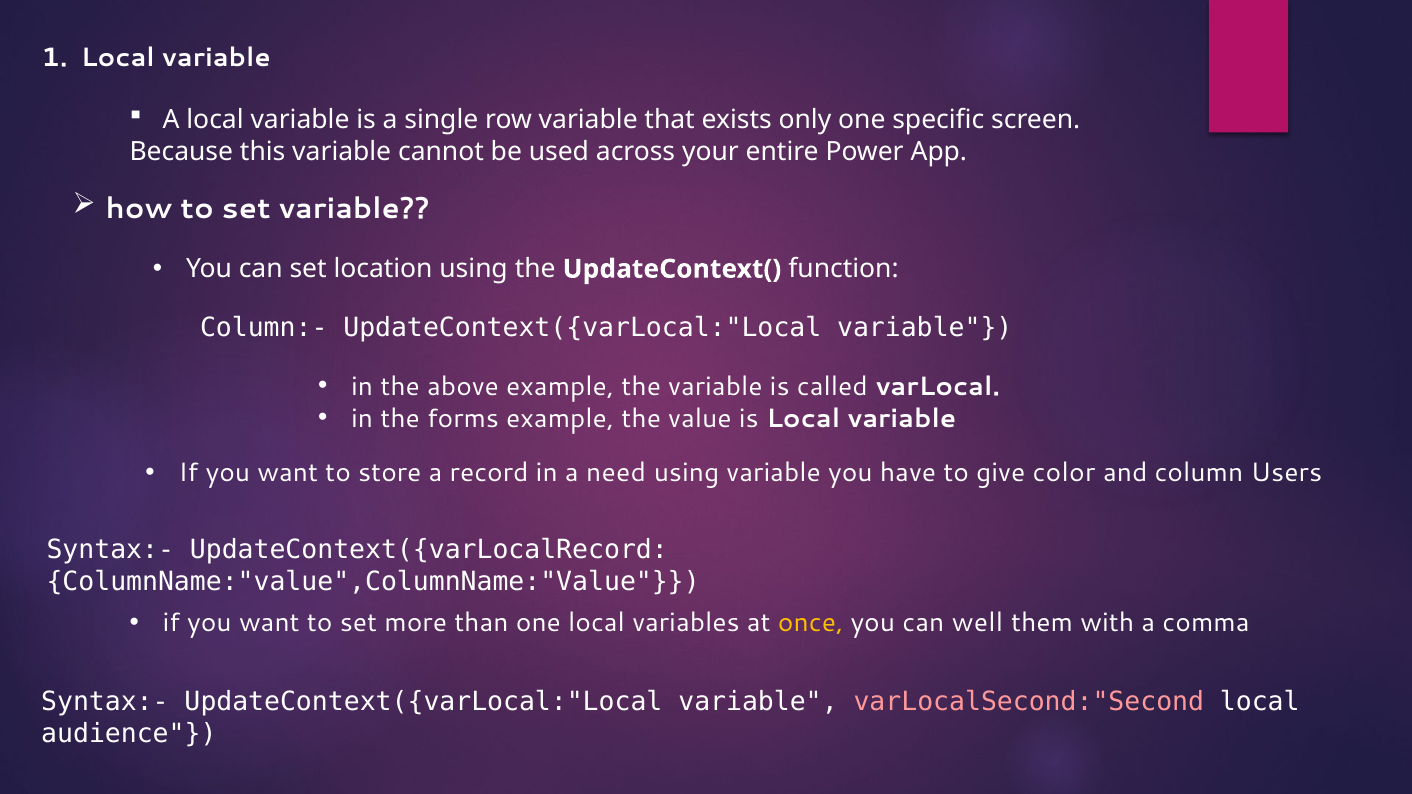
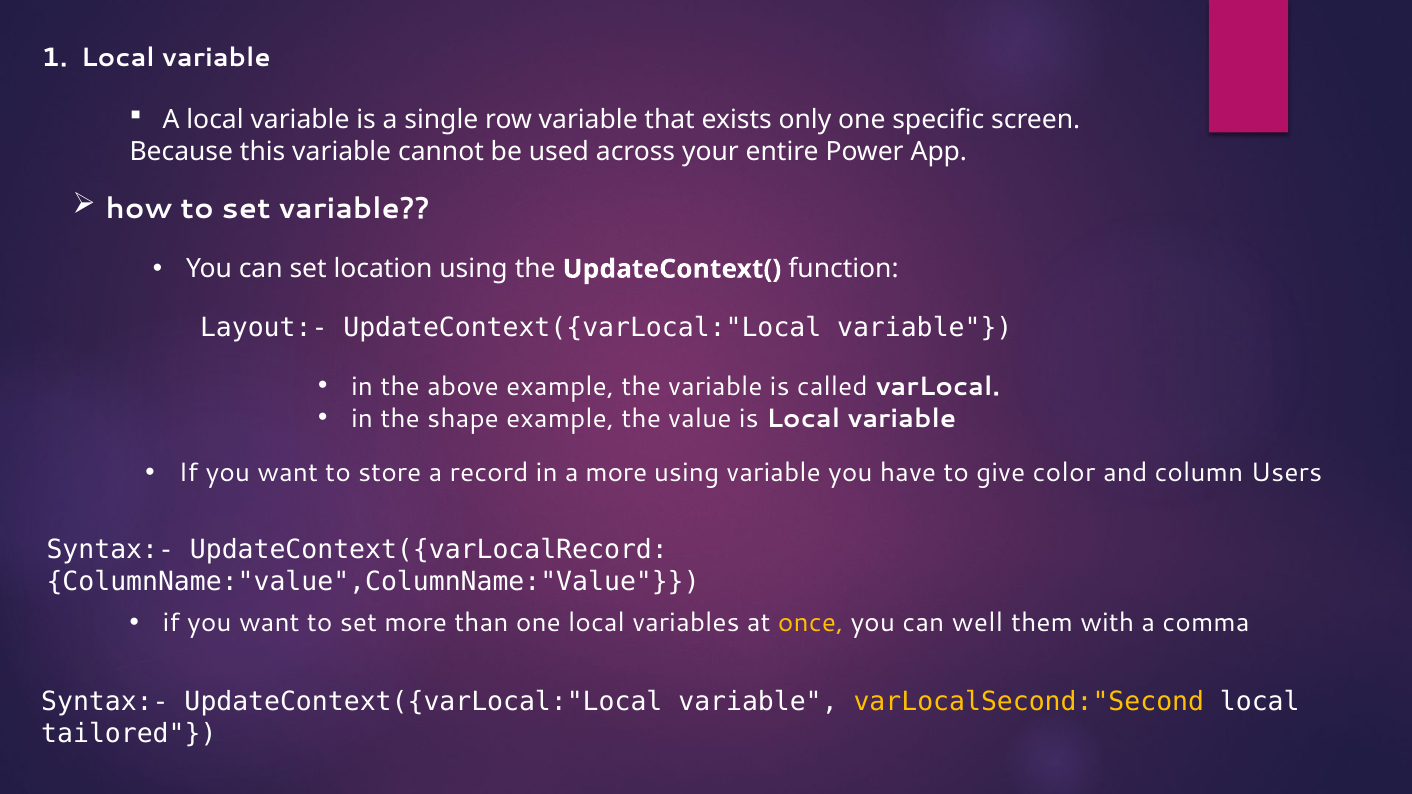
Column:-: Column:- -> Layout:- (264, 328)
forms: forms -> shape (463, 419)
a need: need -> more (616, 473)
varLocalSecond:"Second colour: pink -> yellow (1029, 702)
audience: audience -> tailored (129, 734)
